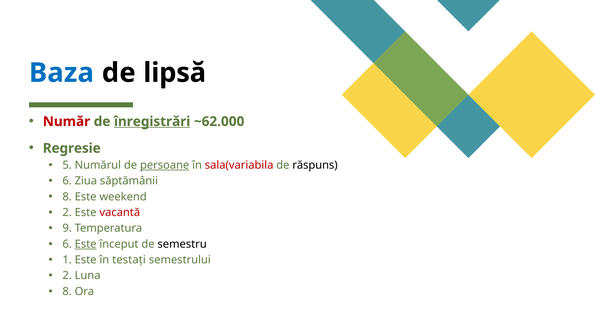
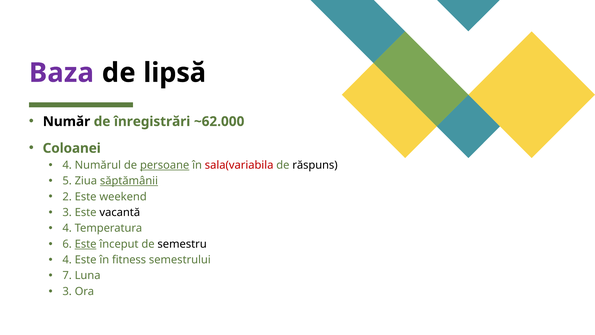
Baza colour: blue -> purple (61, 73)
Număr colour: red -> black (66, 121)
înregistrări underline: present -> none (152, 121)
Regresie: Regresie -> Coloanei (72, 148)
5: 5 -> 4 (67, 165)
6: 6 -> 5 (67, 181)
săptămânii underline: none -> present (129, 181)
8: 8 -> 2 (67, 196)
2: 2 -> 3 (67, 212)
vacantă colour: red -> black (120, 212)
9: 9 -> 4 (67, 228)
1: 1 -> 4 (67, 260)
testați: testați -> fitness (129, 260)
2: 2 -> 7 (67, 275)
8: 8 -> 3 (67, 291)
